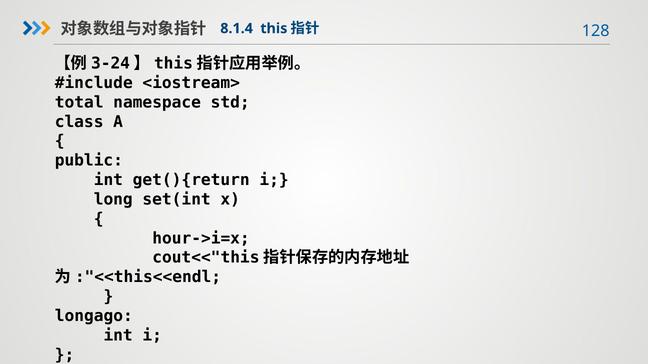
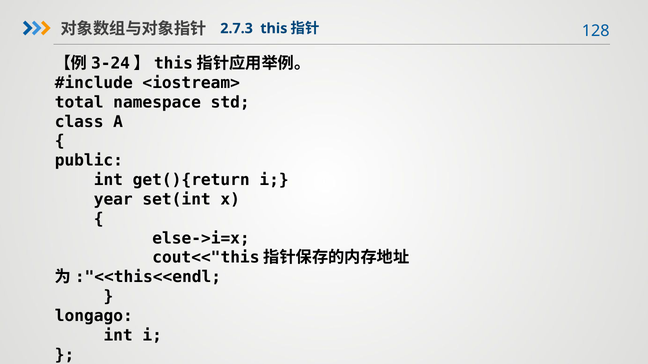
8.1.4: 8.1.4 -> 2.7.3 (237, 28)
long: long -> year (113, 200)
hour->i=x: hour->i=x -> else->i=x (201, 239)
